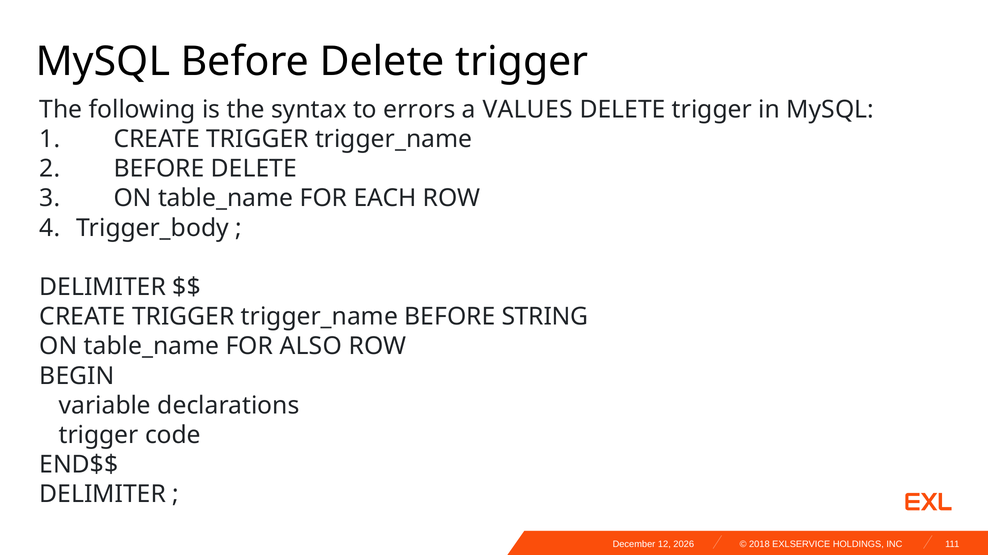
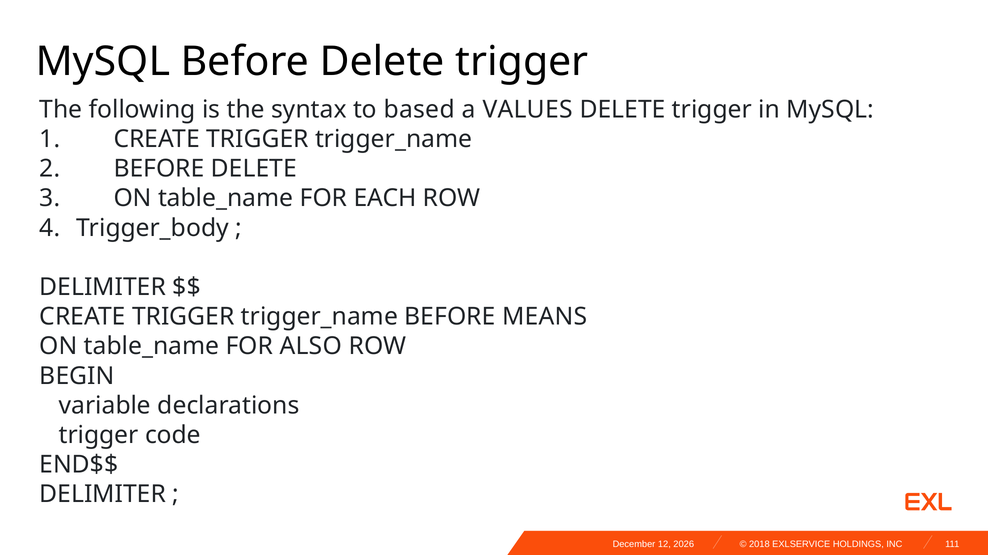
errors: errors -> based (419, 110)
STRING: STRING -> MEANS (545, 317)
